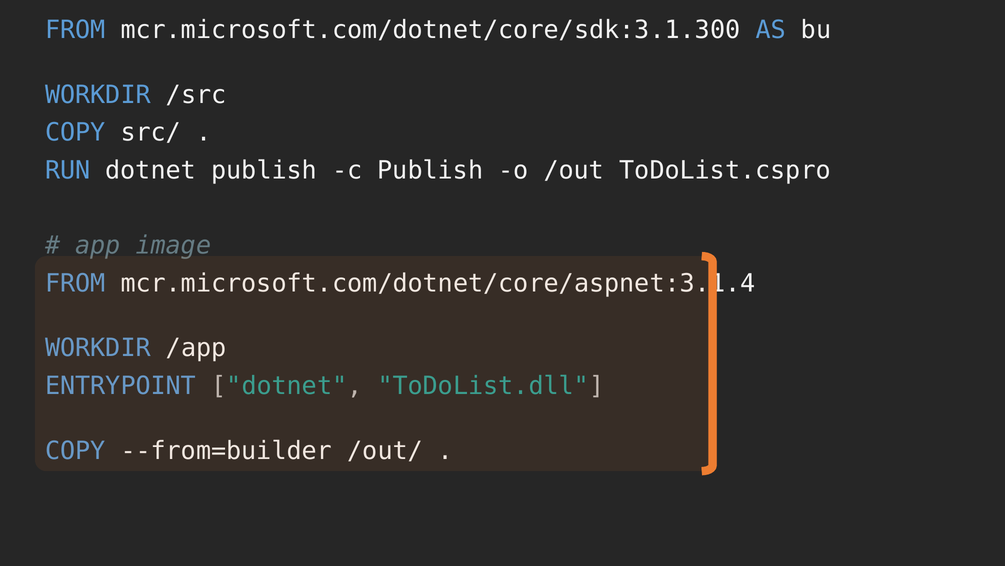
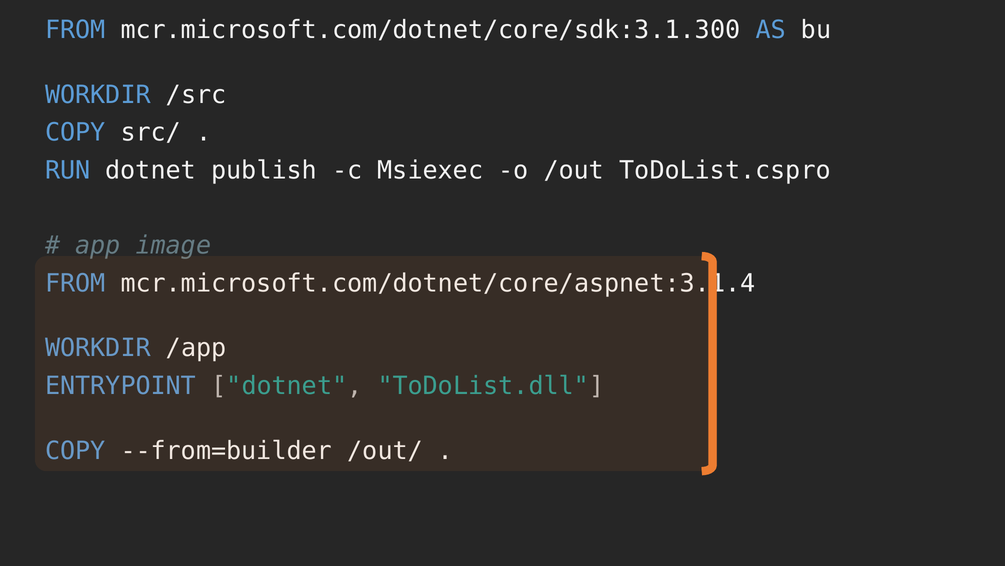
c Publish: Publish -> Msiexec (430, 170)
